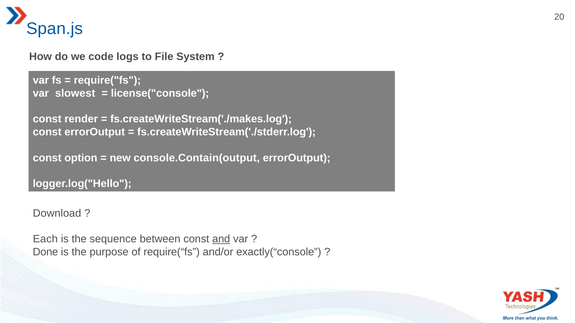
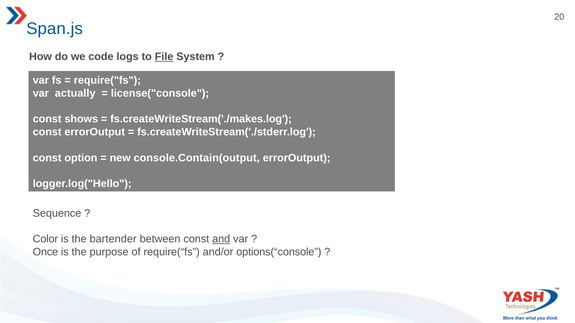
File underline: none -> present (164, 57)
slowest: slowest -> actually (75, 93)
render: render -> shows (81, 119)
Download: Download -> Sequence (57, 213)
Each: Each -> Color (45, 239)
sequence: sequence -> bartender (113, 239)
Done: Done -> Once (45, 252)
exactly(“console: exactly(“console -> options(“console (279, 252)
